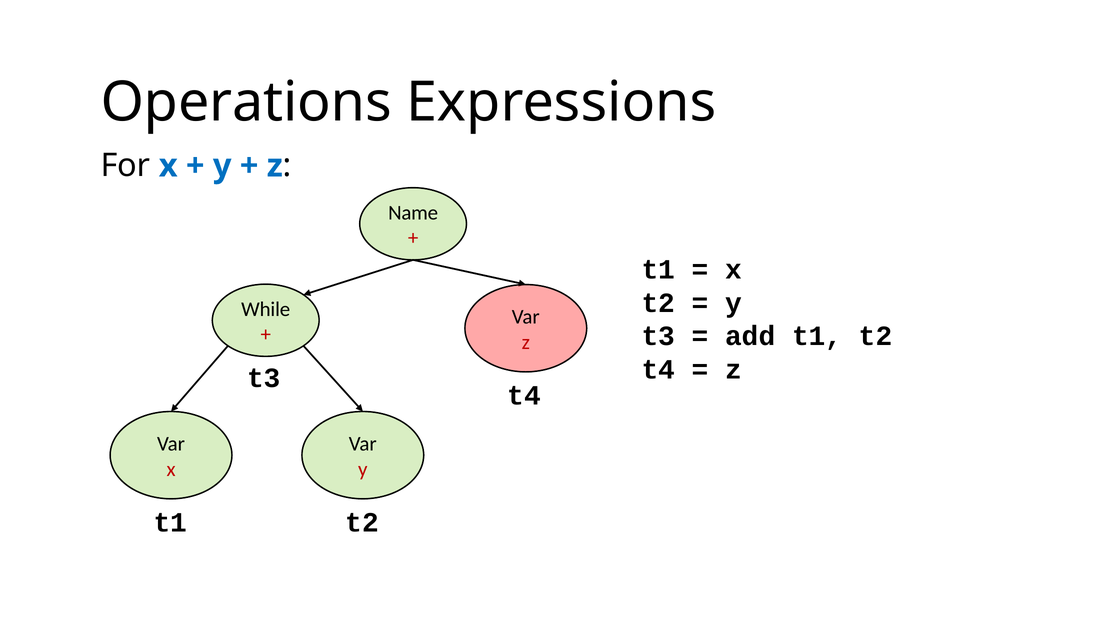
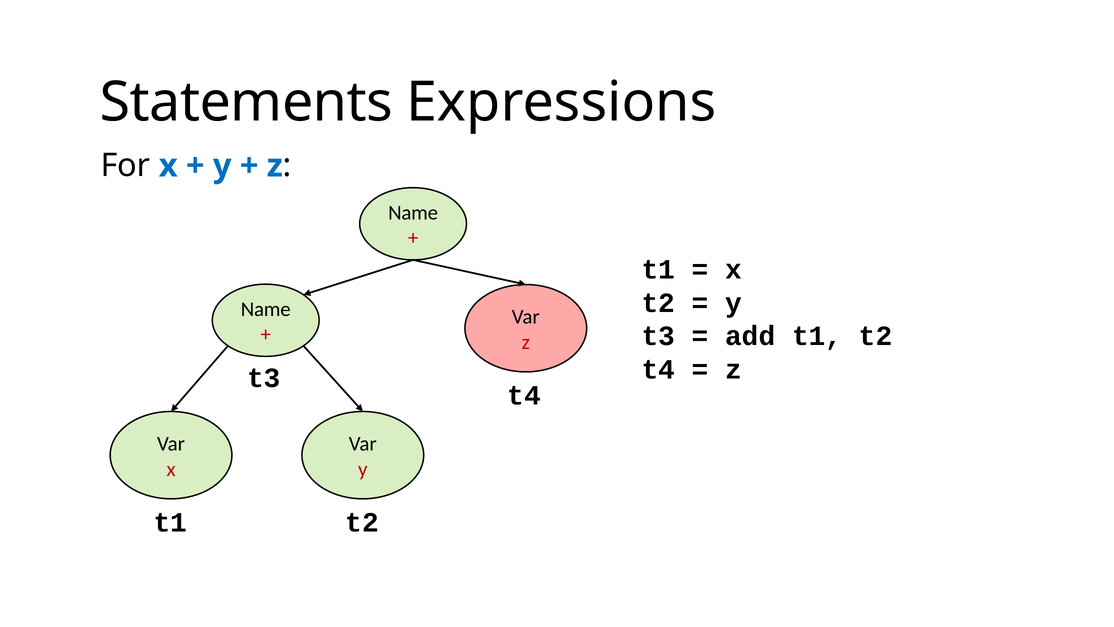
Operations: Operations -> Statements (246, 102)
While: While -> Name (266, 309)
